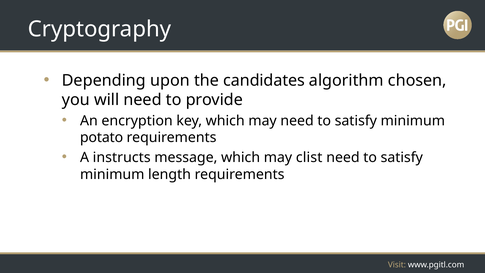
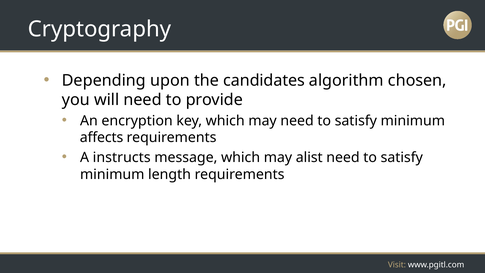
potato: potato -> affects (102, 138)
clist: clist -> alist (309, 157)
